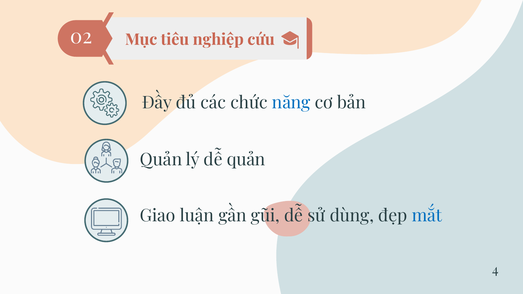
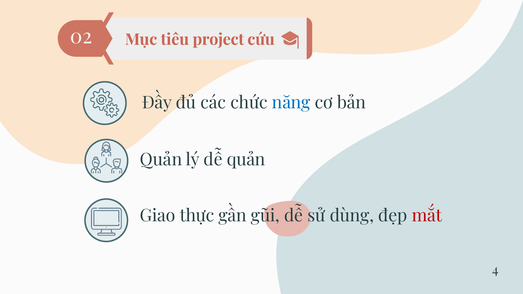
nghiệp: nghiệp -> project (218, 40)
luận: luận -> thực (197, 216)
mắt colour: blue -> red (427, 216)
